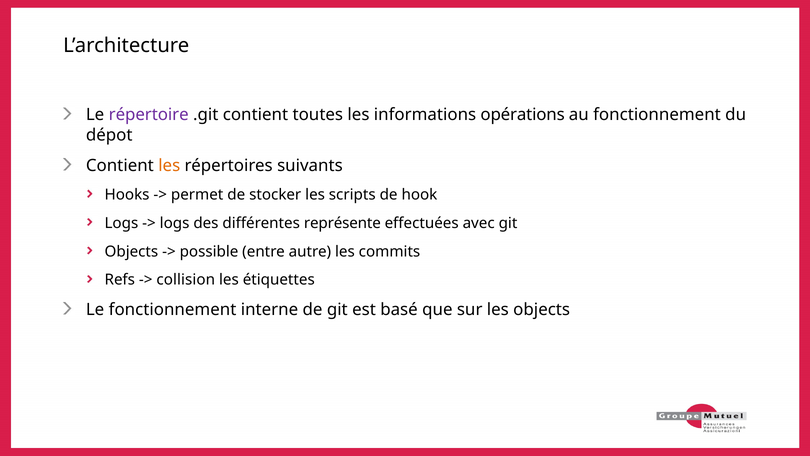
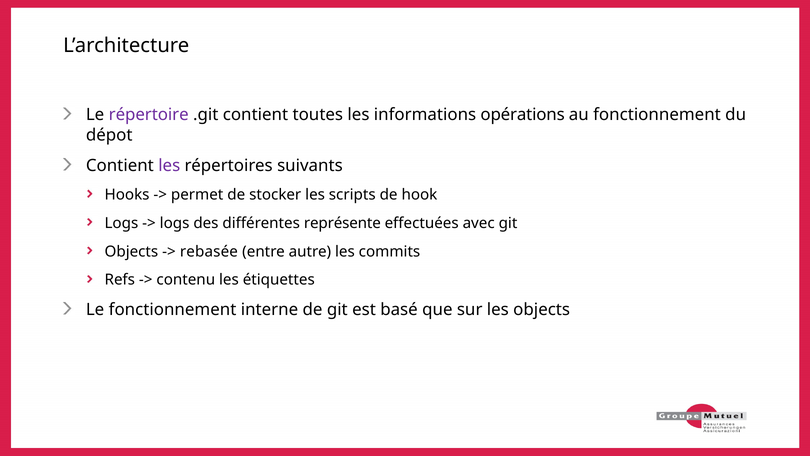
les colour: orange -> purple (169, 165)
possible: possible -> rebasée (209, 251)
collision: collision -> contenu (186, 280)
